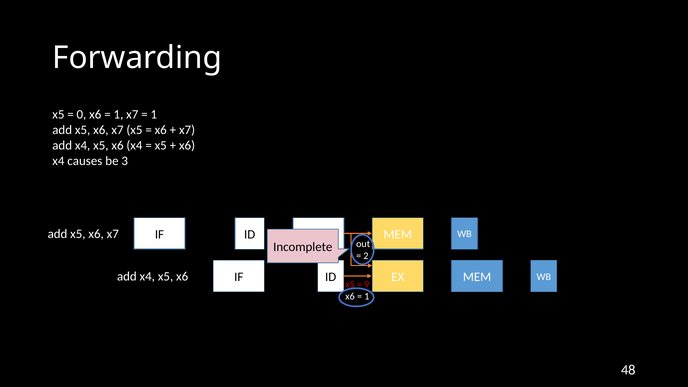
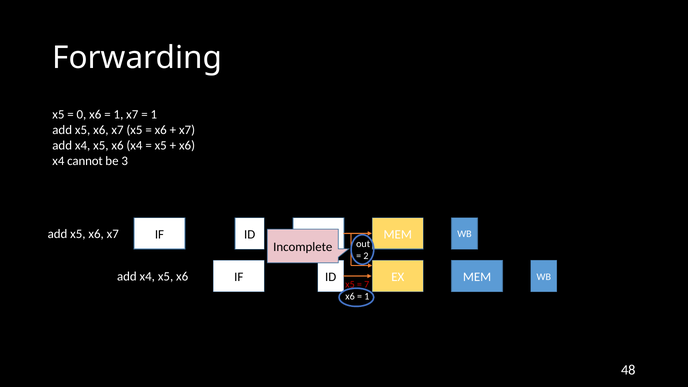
causes: causes -> cannot (85, 161)
9: 9 -> 7 (367, 284)
